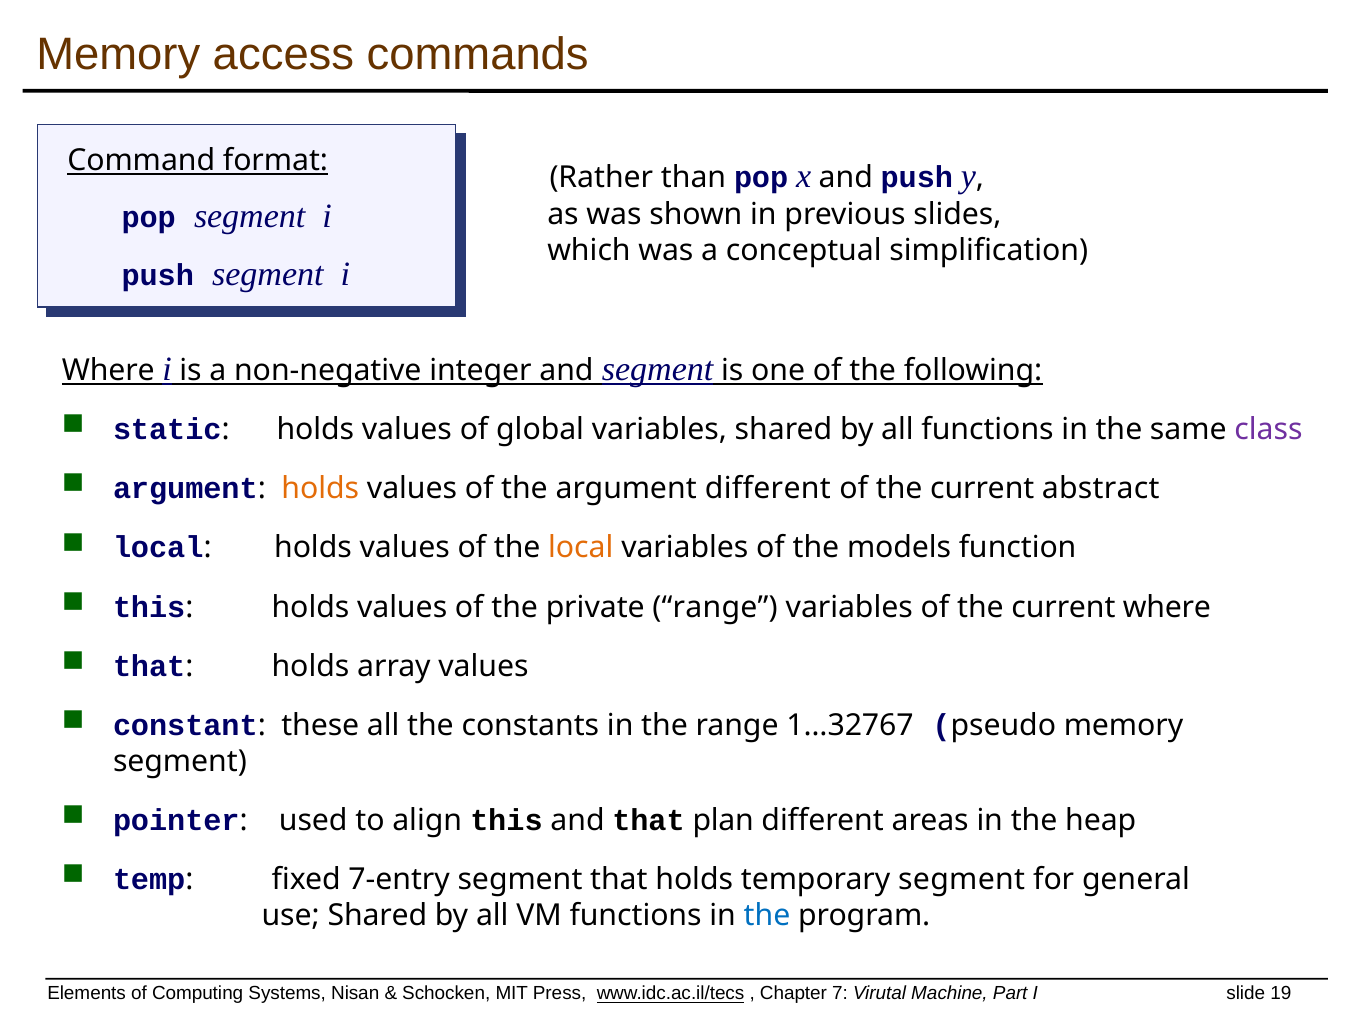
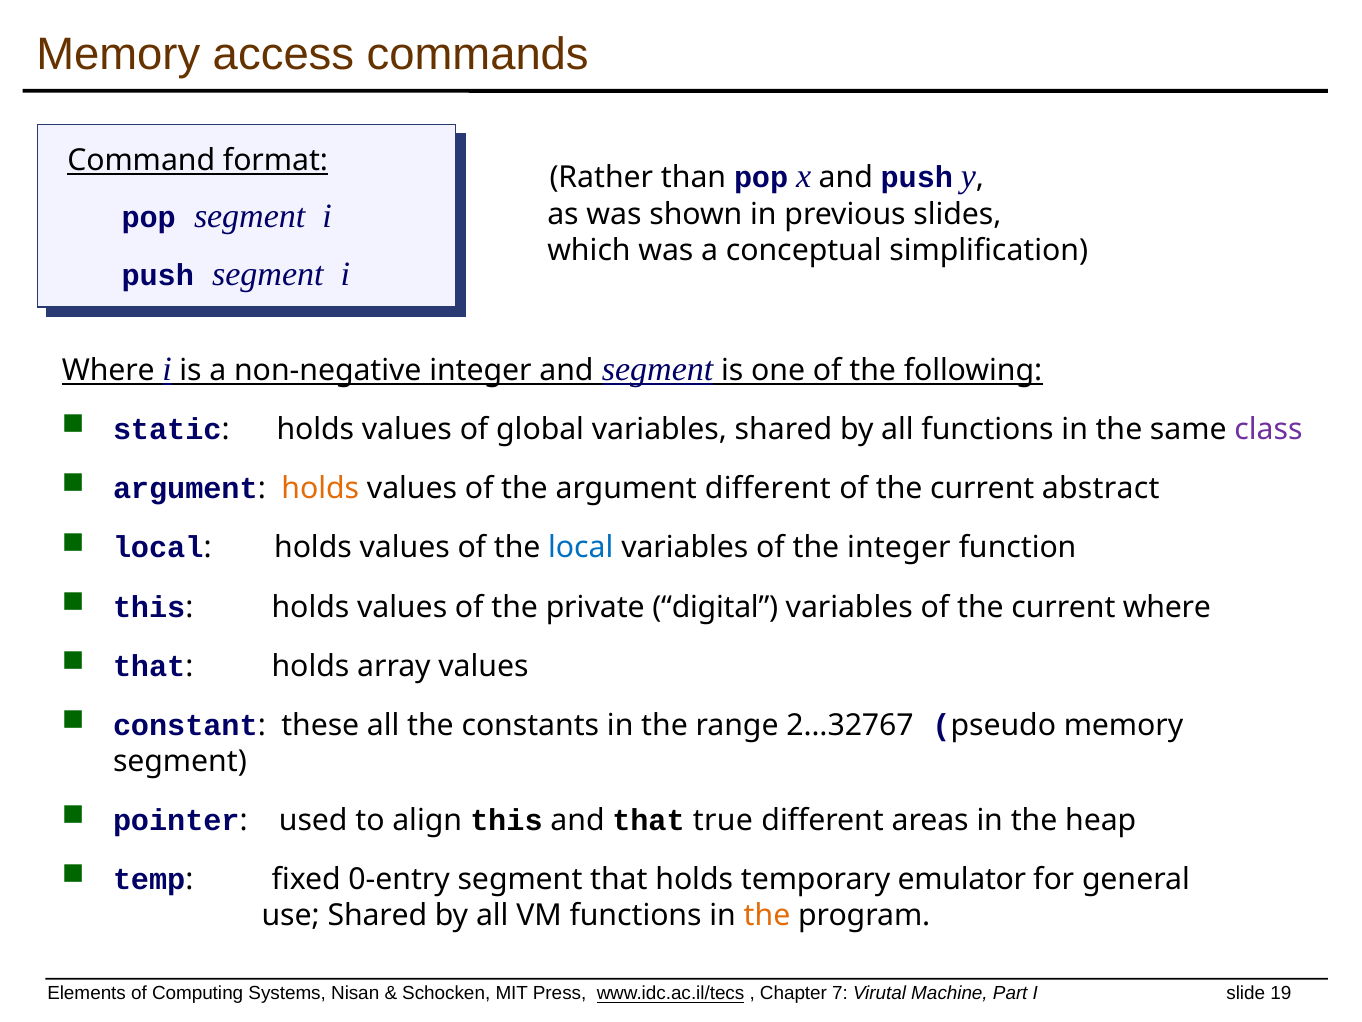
local colour: orange -> blue (581, 548)
the models: models -> integer (899, 548)
private range: range -> digital (715, 607)
1…32767: 1…32767 -> 2…32767 (850, 725)
plan: plan -> true (723, 820)
7-entry: 7-entry -> 0-entry (399, 879)
temporary segment: segment -> emulator (962, 879)
the colour: blue -> orange (767, 915)
